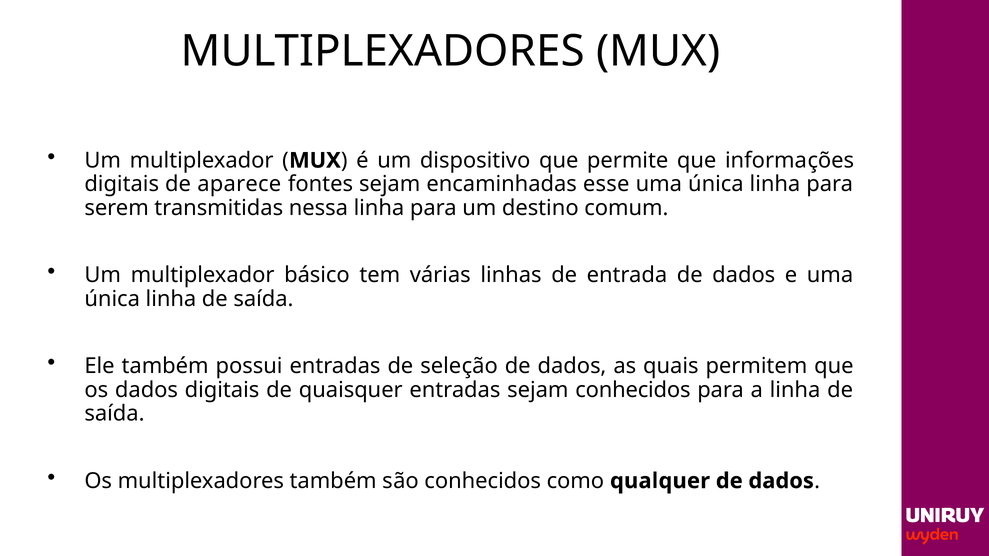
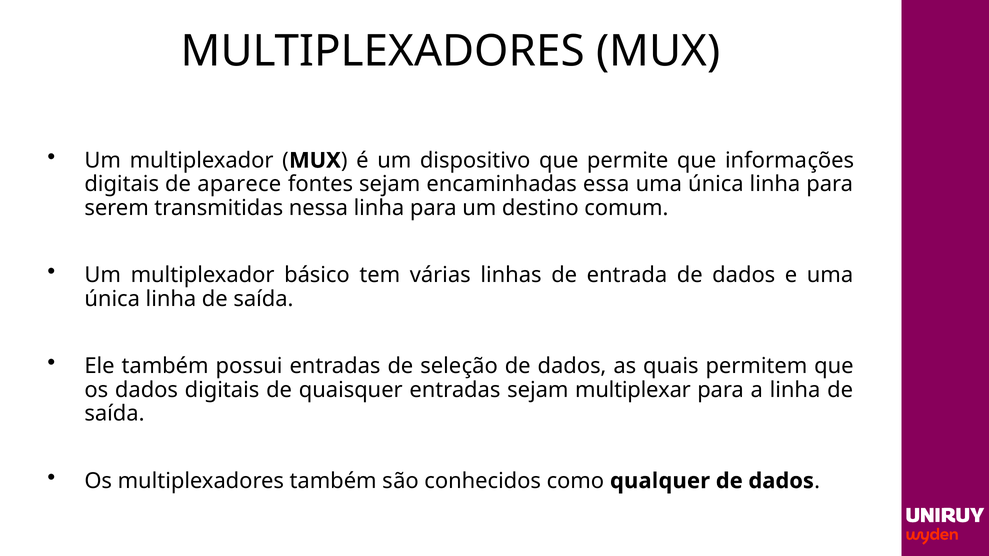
esse: esse -> essa (606, 184)
sejam conhecidos: conhecidos -> multiplexar (633, 390)
